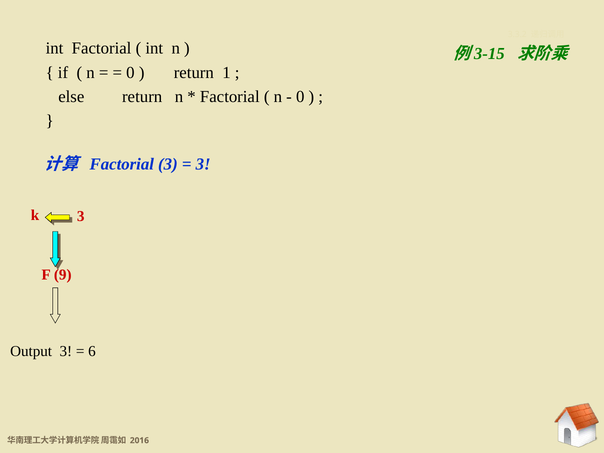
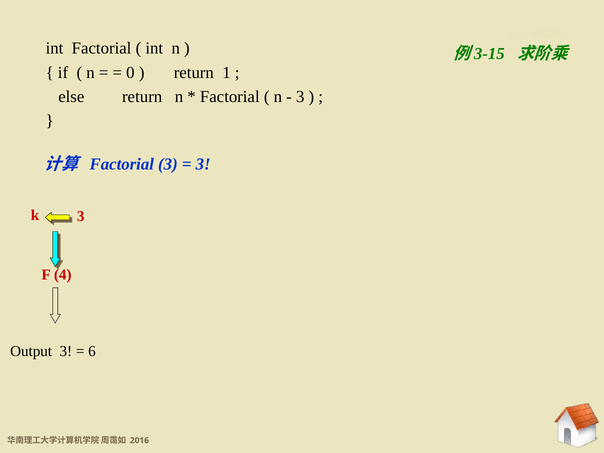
0: 0 -> 3 (300, 97)
9: 9 -> 4 (63, 275)
